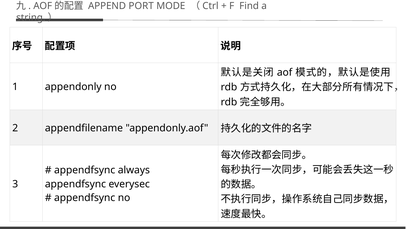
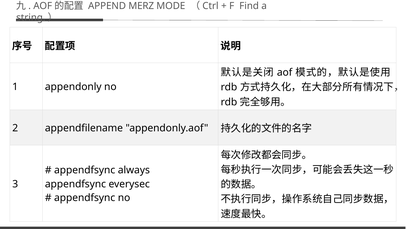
PORT: PORT -> MERZ (141, 6)
